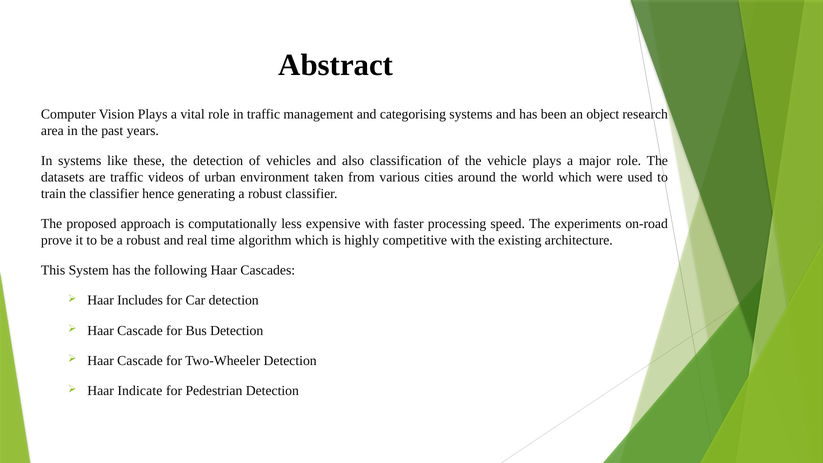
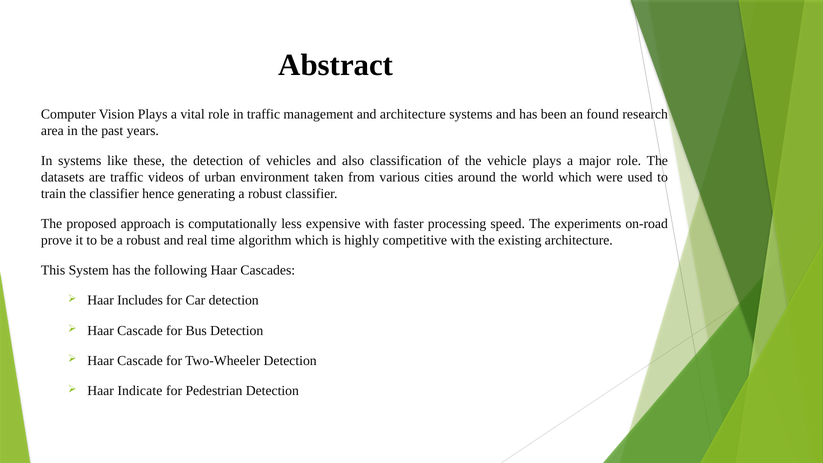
and categorising: categorising -> architecture (413, 114)
object: object -> found (603, 114)
